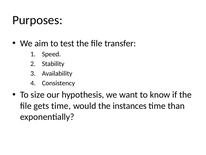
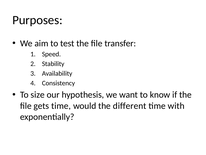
instances: instances -> different (130, 105)
than: than -> with (176, 105)
